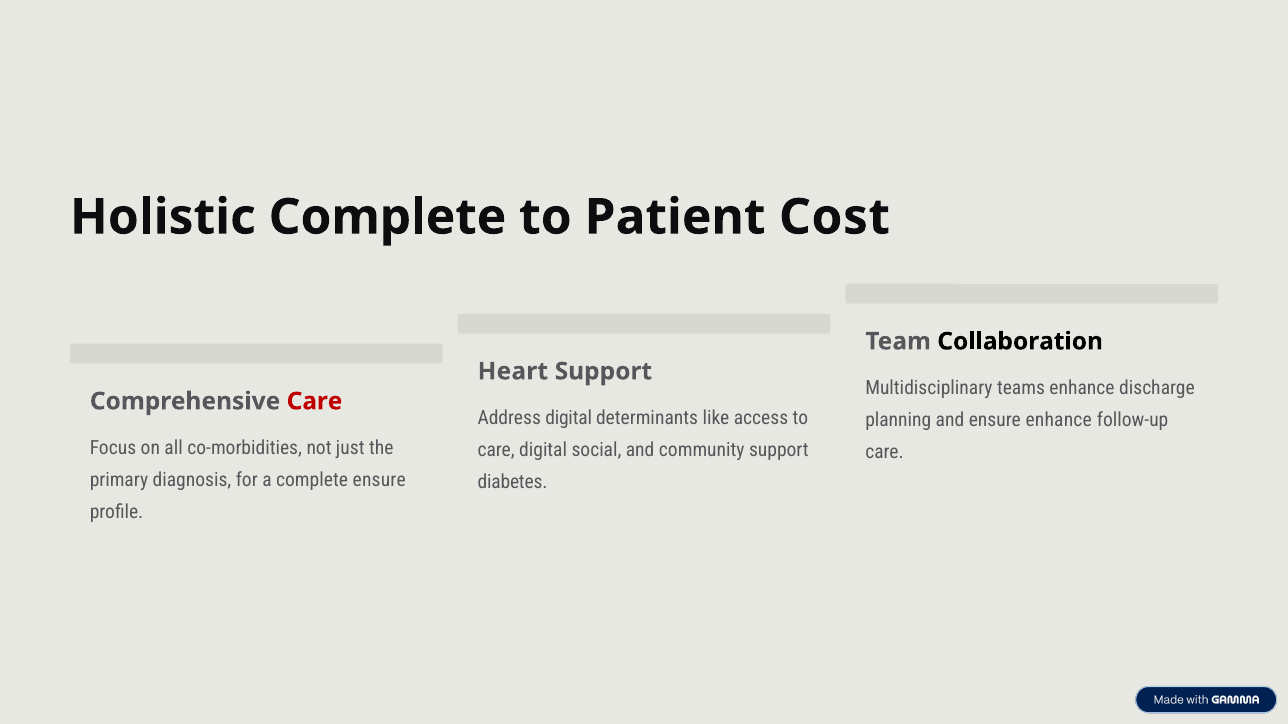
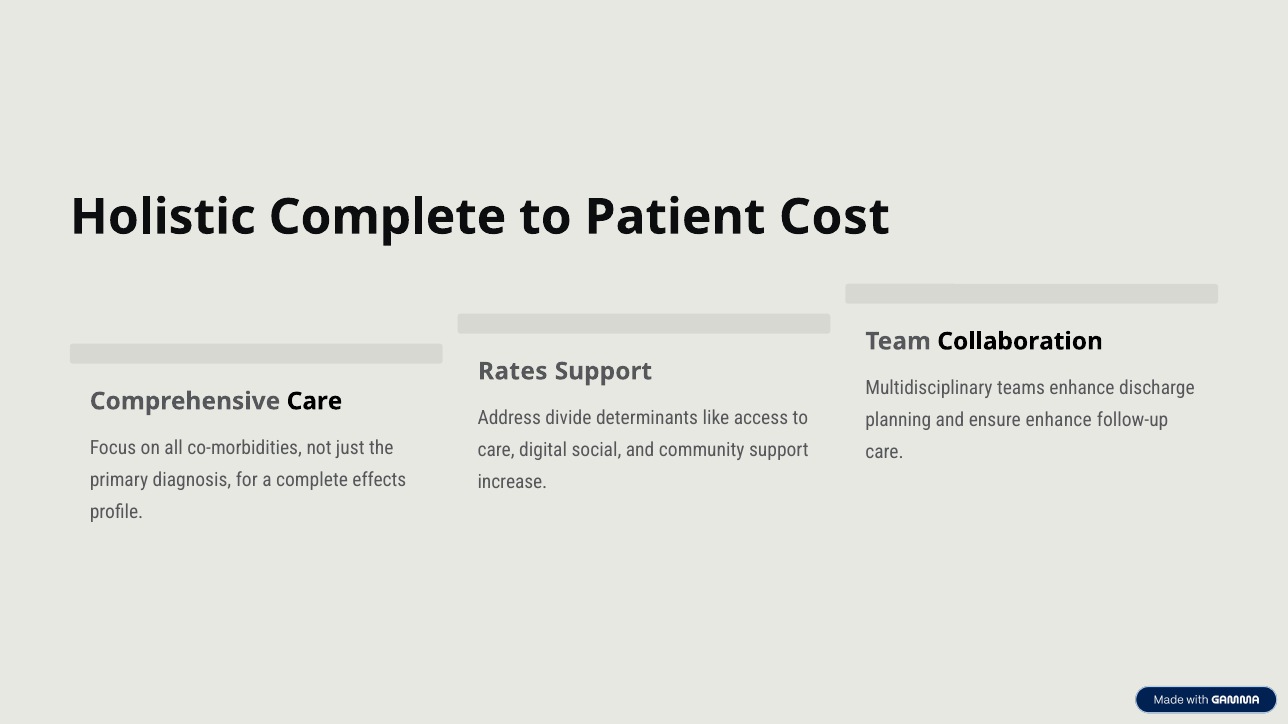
Heart: Heart -> Rates (513, 372)
Care colour: red -> black (315, 402)
Address digital: digital -> divide (569, 419)
complete ensure: ensure -> effects (379, 480)
diabetes: diabetes -> increase (512, 482)
